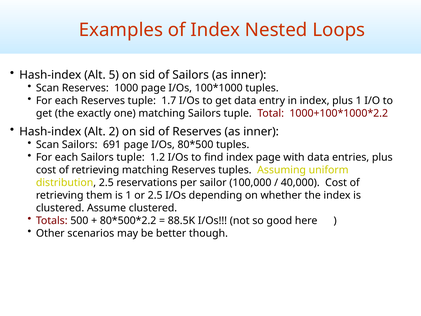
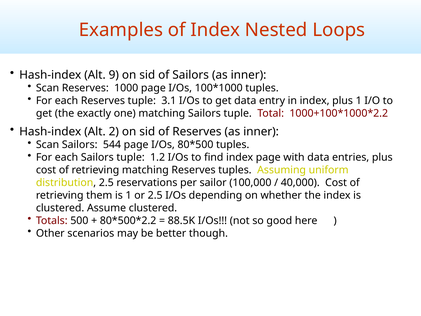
5: 5 -> 9 (114, 75)
1.7: 1.7 -> 3.1 (169, 101)
691: 691 -> 544 (112, 145)
